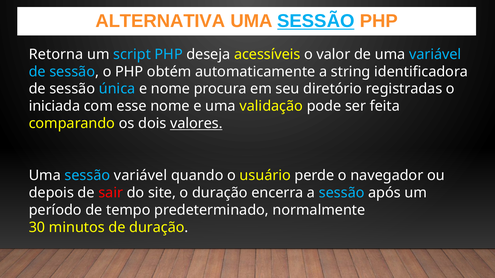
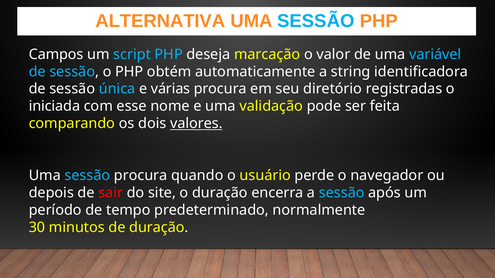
SESSÃO underline: present -> none (316, 21)
Retorna: Retorna -> Campos (56, 54)
acessíveis: acessíveis -> marcação (267, 54)
e nome: nome -> várias (171, 89)
sessão variável: variável -> procura (141, 176)
